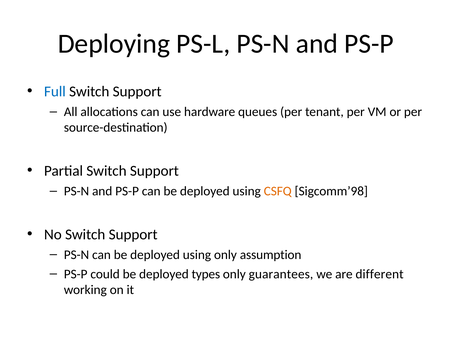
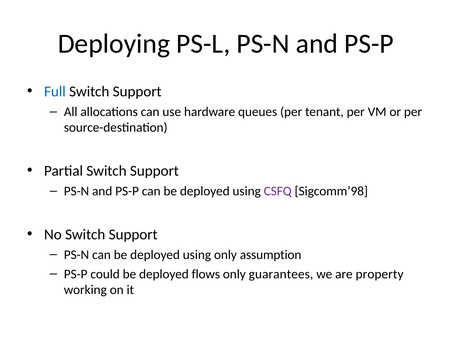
CSFQ colour: orange -> purple (278, 191)
types: types -> flows (206, 274)
different: different -> property (380, 274)
